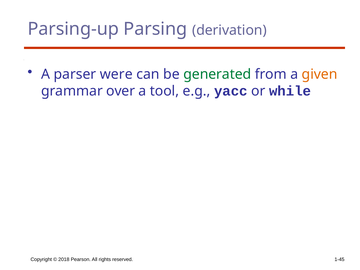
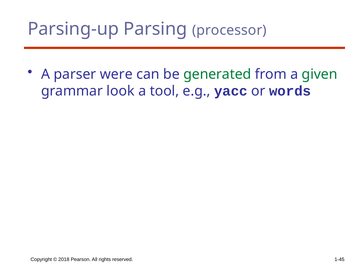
derivation: derivation -> processor (229, 30)
given colour: orange -> green (320, 74)
over: over -> look (121, 91)
while: while -> words (290, 91)
